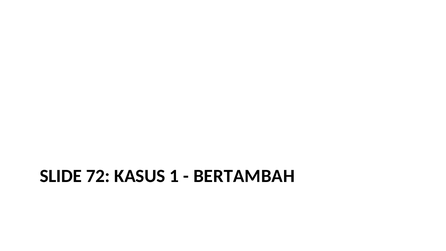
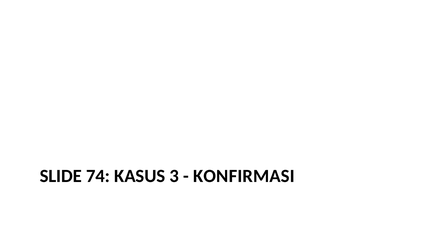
72: 72 -> 74 (98, 176)
1: 1 -> 3 (174, 176)
BERTAMBAH: BERTAMBAH -> KONFIRMASI (244, 176)
